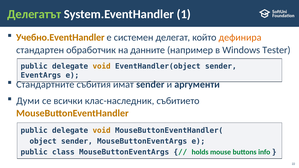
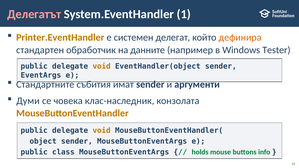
Делегатът colour: light green -> pink (34, 14)
Учебно.EventHandler: Учебно.EventHandler -> Printer.EventHandler (60, 37)
всички: всички -> човека (68, 101)
събитието: събитието -> конзолата (178, 101)
